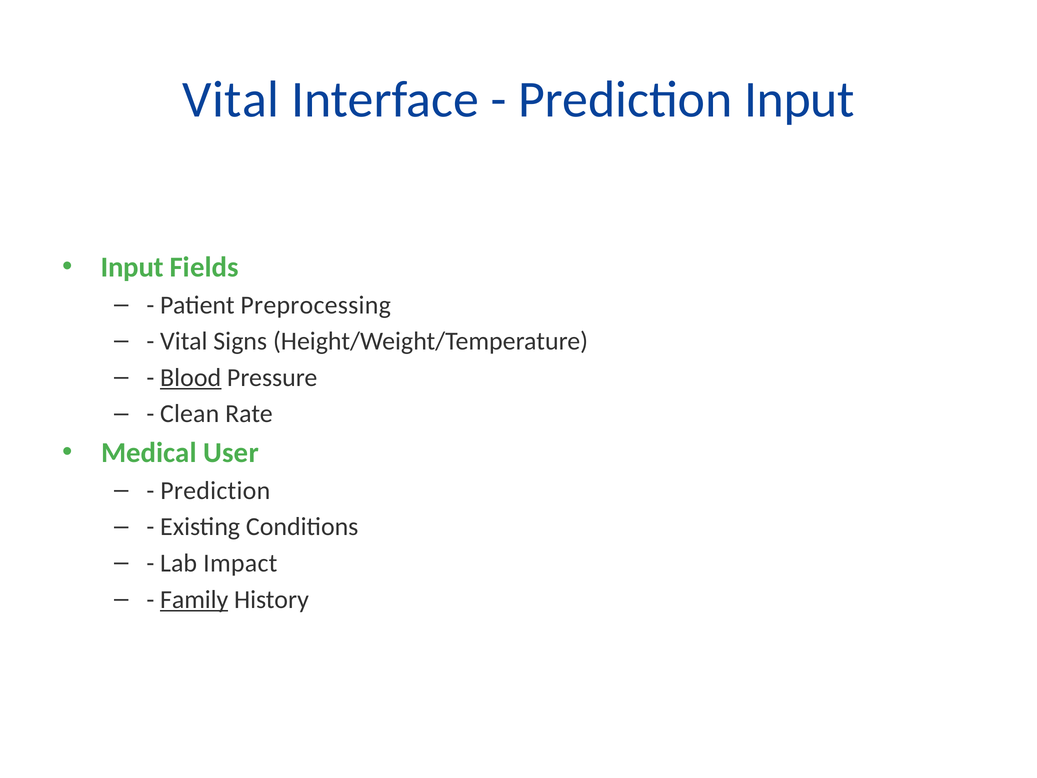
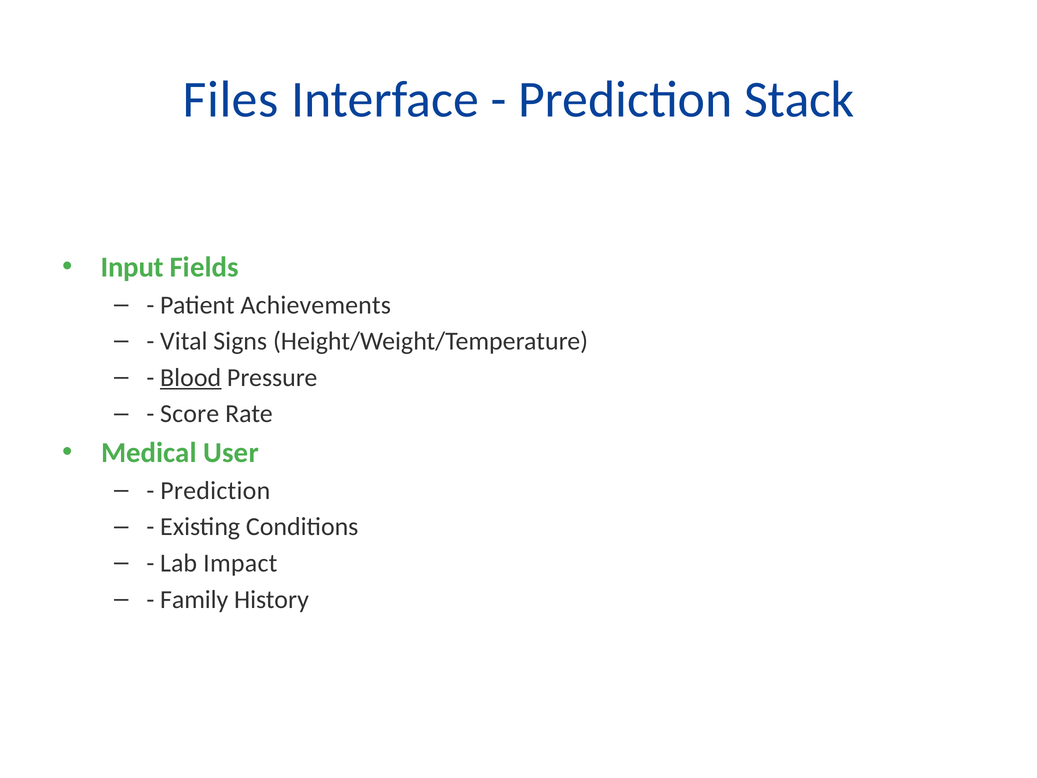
Vital: Vital -> Files (231, 100)
Prediction Input: Input -> Stack (799, 100)
Preprocessing: Preprocessing -> Achievements (316, 305)
Clean: Clean -> Score (190, 414)
Family underline: present -> none (194, 599)
